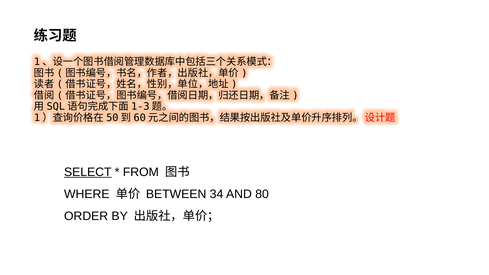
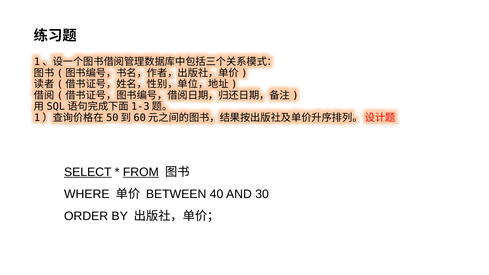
FROM underline: none -> present (141, 172)
34: 34 -> 40 (217, 194)
80: 80 -> 30 (262, 194)
